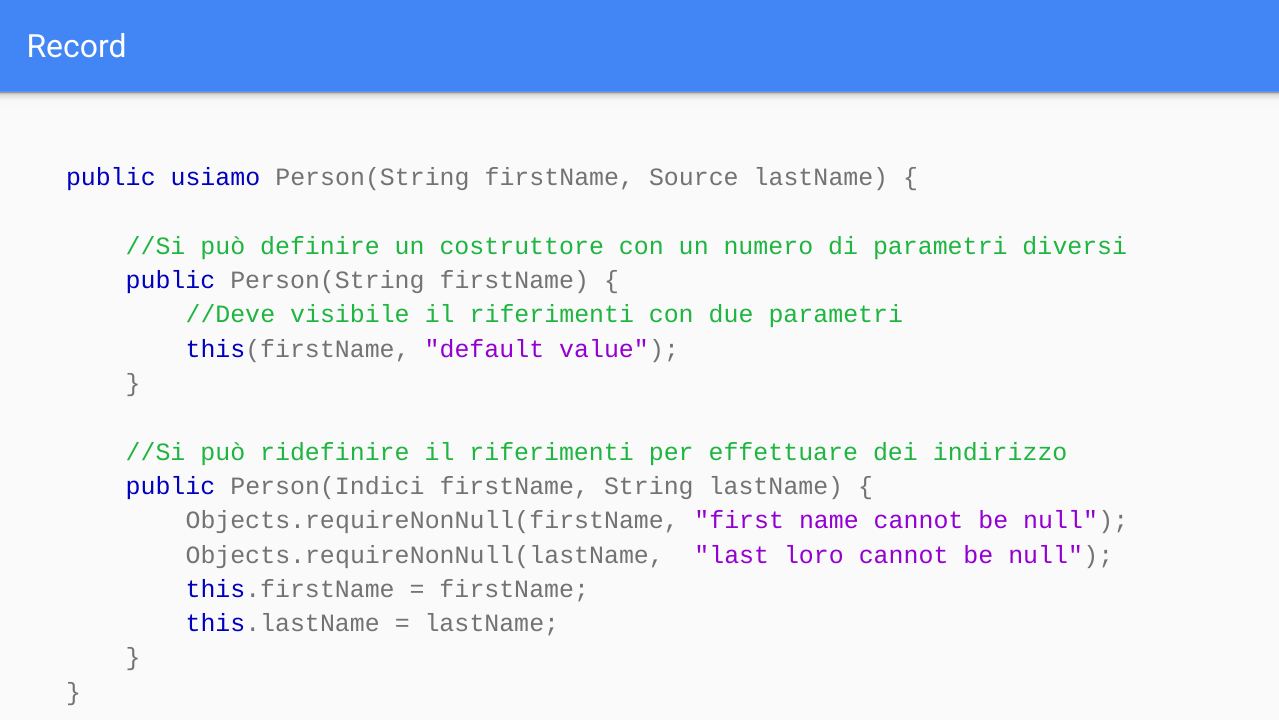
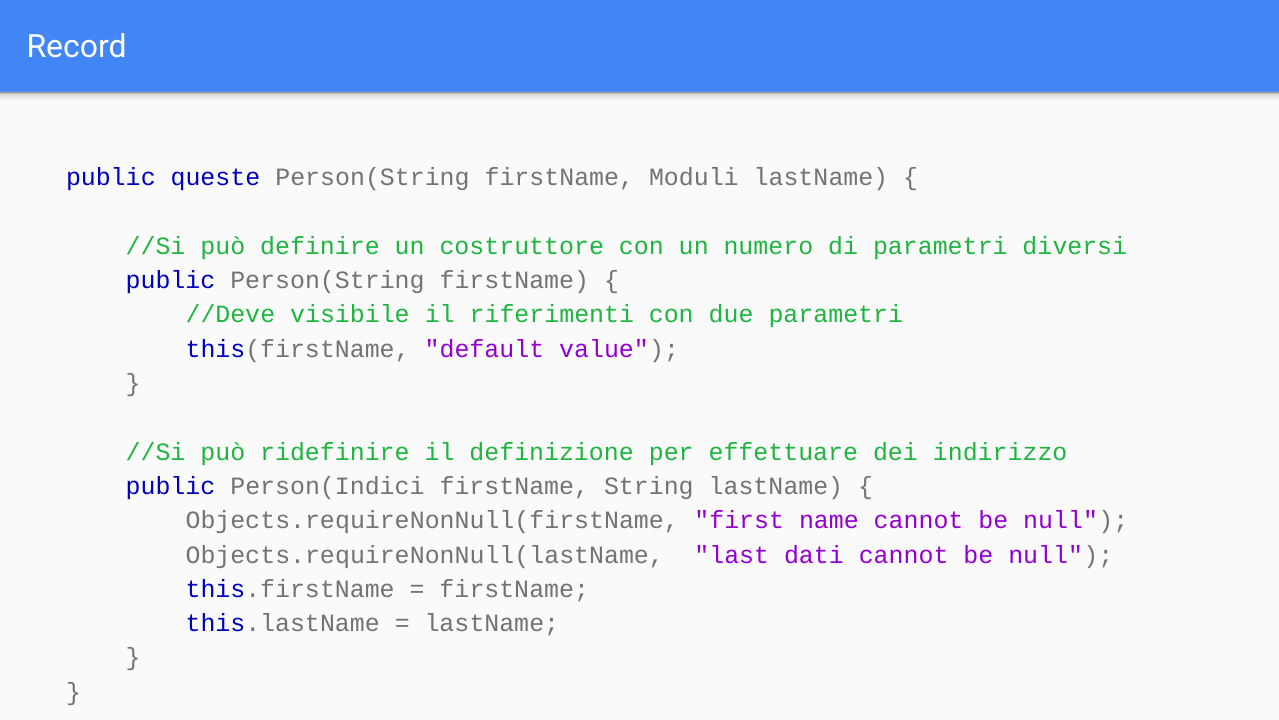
usiamo: usiamo -> queste (215, 177)
Source: Source -> Moduli (694, 177)
ridefinire il riferimenti: riferimenti -> definizione (552, 452)
loro: loro -> dati (814, 554)
